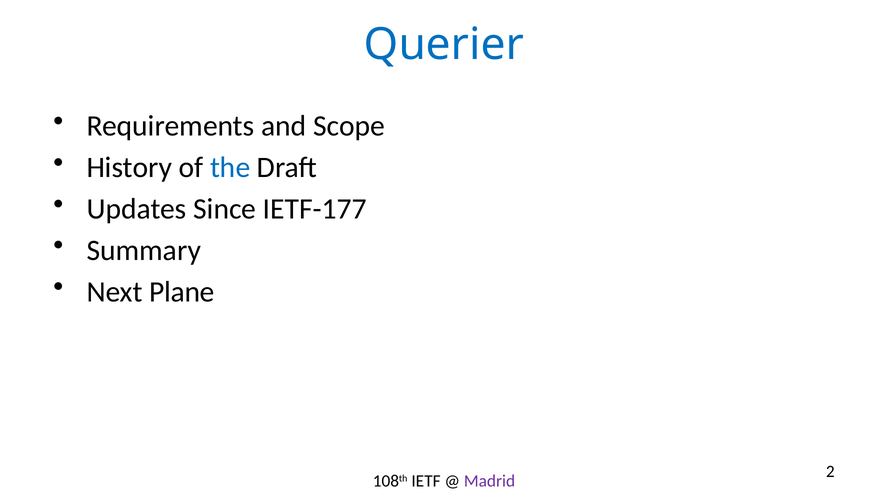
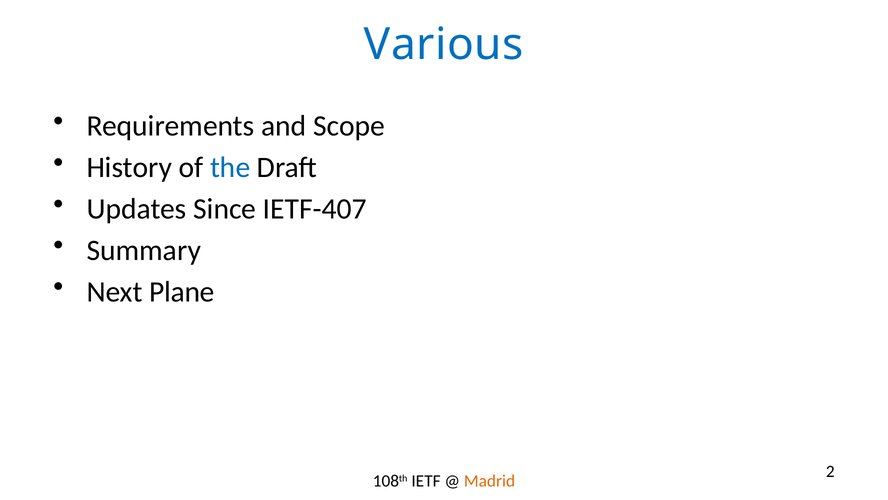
Querier: Querier -> Various (444, 45)
IETF-177: IETF-177 -> IETF-407 (315, 209)
Madrid colour: purple -> orange (489, 481)
